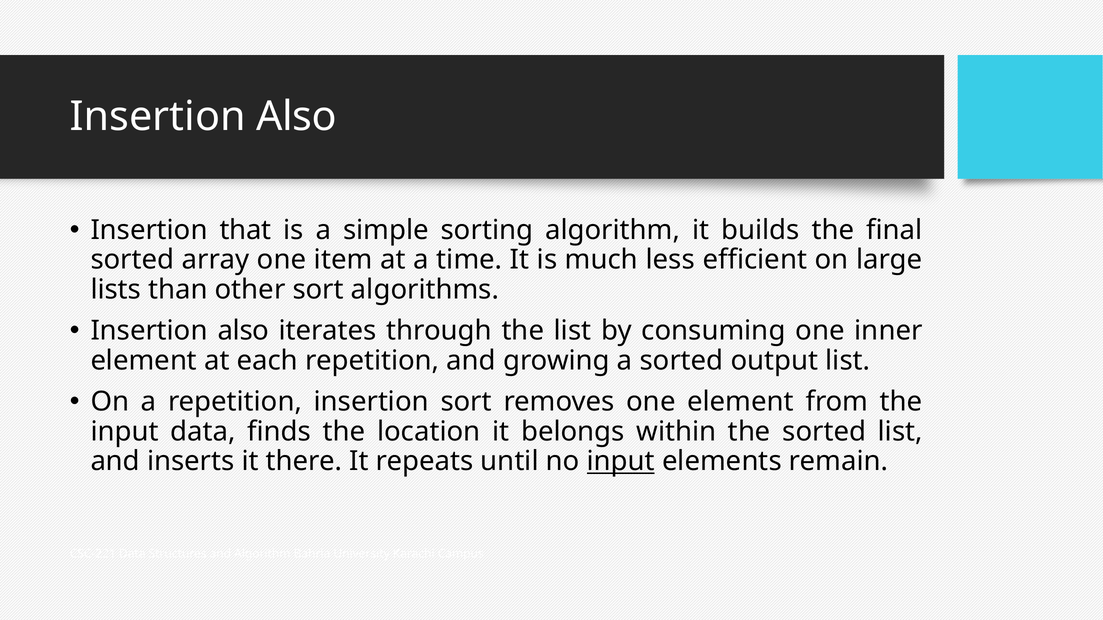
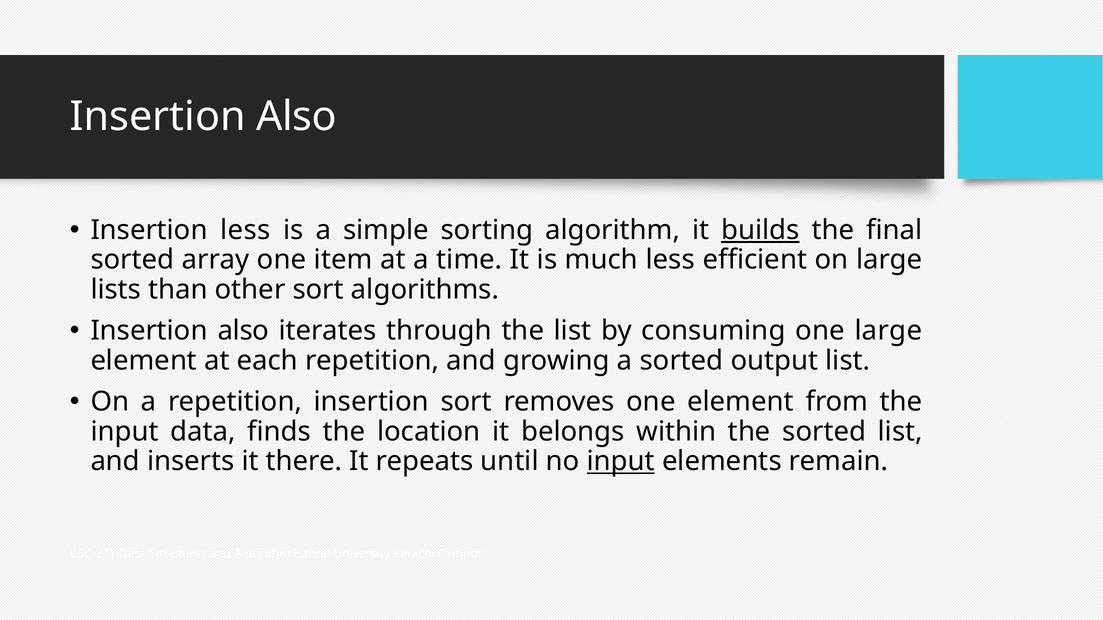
Insertion that: that -> less (245, 230)
builds underline: none -> present (760, 230)
one inner: inner -> large (888, 331)
